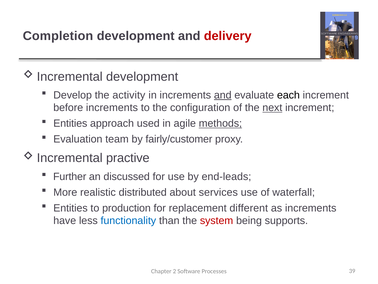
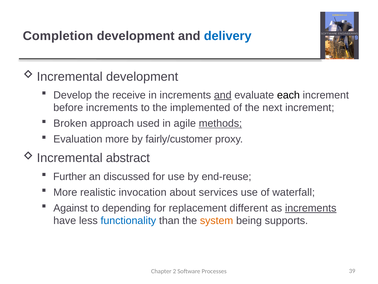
delivery colour: red -> blue (228, 36)
activity: activity -> receive (129, 95)
configuration: configuration -> implemented (200, 108)
next underline: present -> none (272, 108)
Entities: Entities -> Broken (70, 123)
Evaluation team: team -> more (117, 139)
practive: practive -> abstract (128, 158)
end-leads: end-leads -> end-reuse (227, 176)
distributed: distributed -> invocation (143, 192)
Entities: Entities -> Against (71, 208)
production: production -> depending (126, 208)
increments underline: none -> present (311, 208)
system colour: red -> orange (217, 220)
